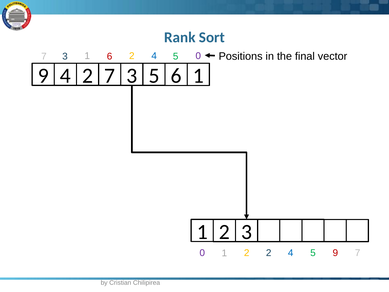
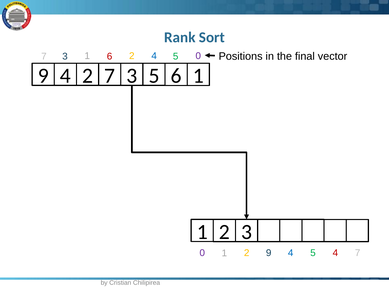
2 2: 2 -> 9 (269, 253)
5 9: 9 -> 4 (335, 253)
